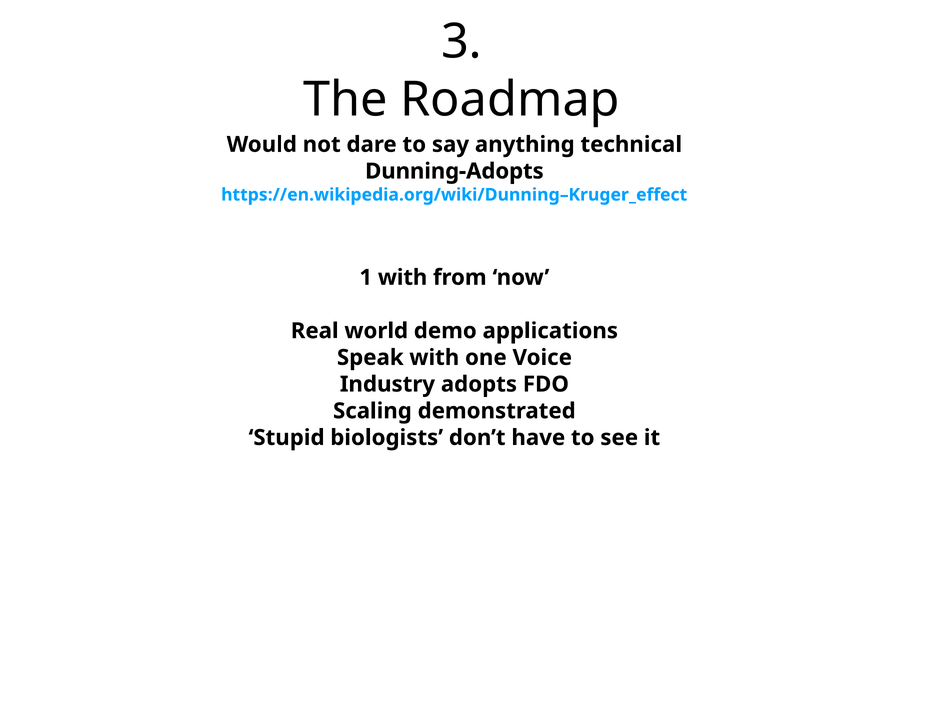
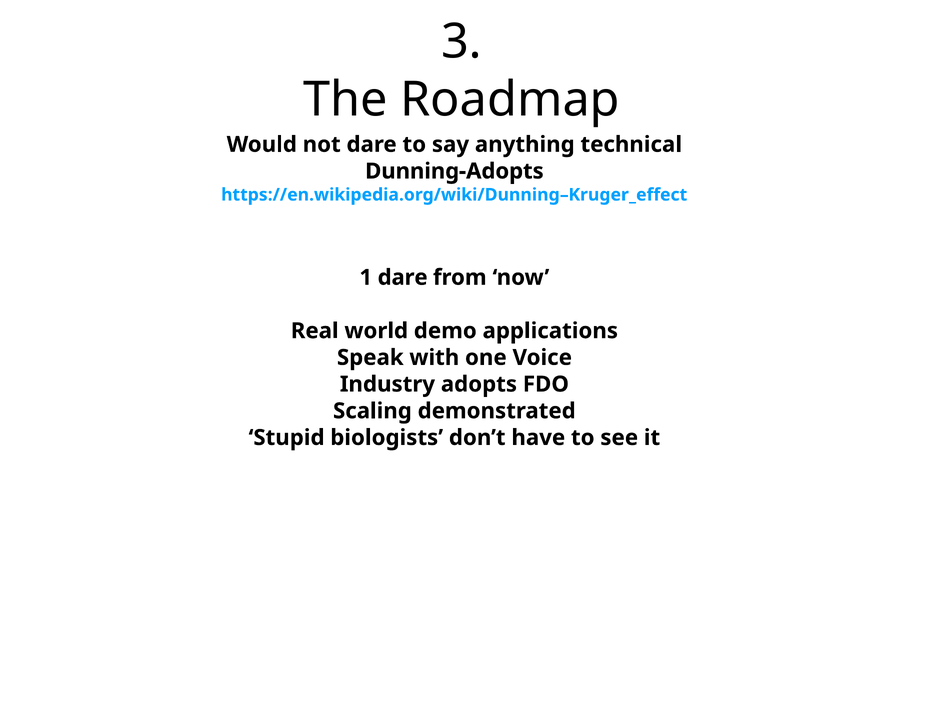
1 with: with -> dare (403, 278)
